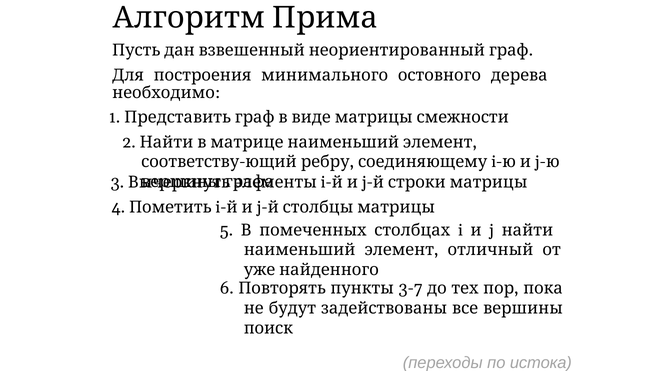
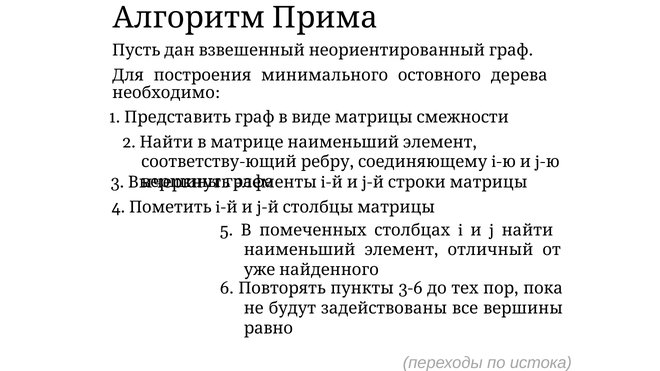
3-7: 3-7 -> 3-6 (411, 289)
поиск: поиск -> равно (268, 328)
